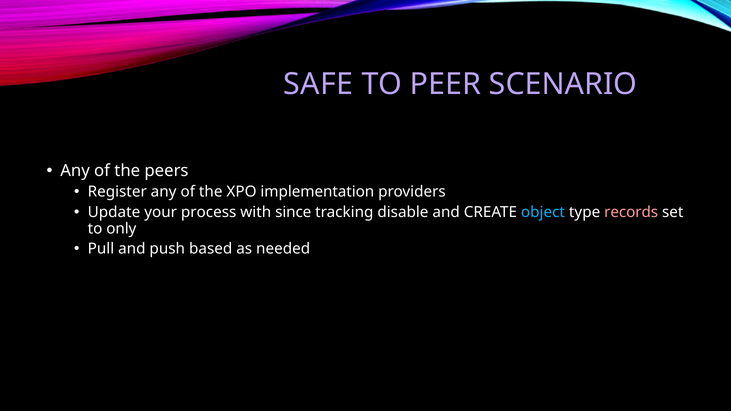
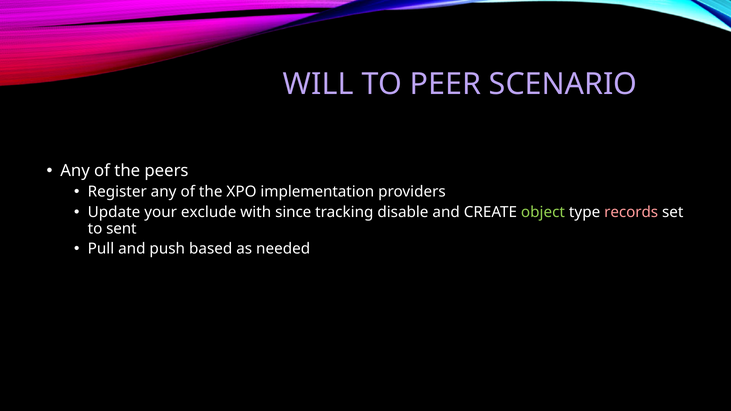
SAFE: SAFE -> WILL (318, 84)
process: process -> exclude (209, 212)
object colour: light blue -> light green (543, 212)
only: only -> sent (121, 229)
